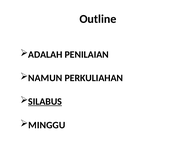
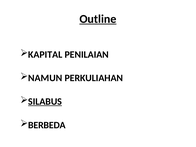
Outline underline: none -> present (98, 19)
ADALAH: ADALAH -> KAPITAL (45, 55)
MINGGU: MINGGU -> BERBEDA (47, 125)
